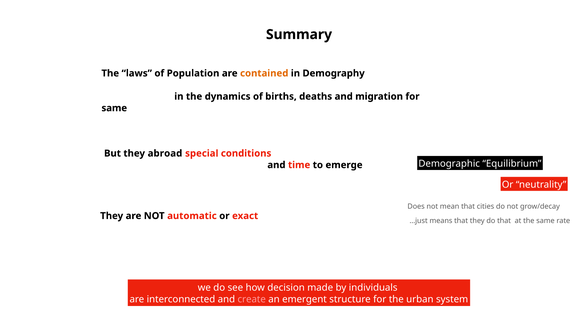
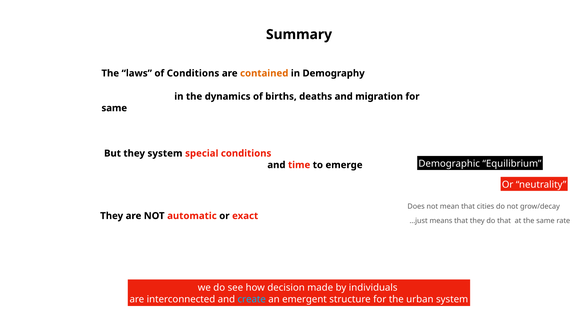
of Population: Population -> Conditions (193, 73)
they abroad: abroad -> system (165, 153)
create colour: pink -> light blue (252, 299)
